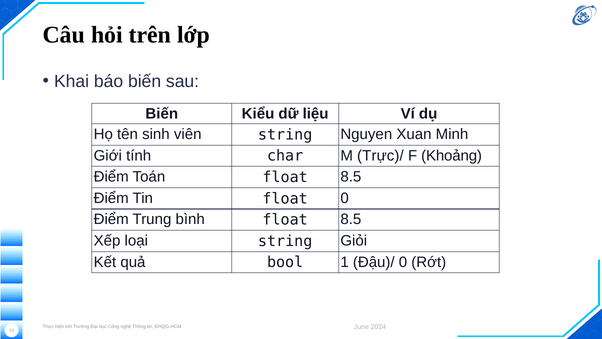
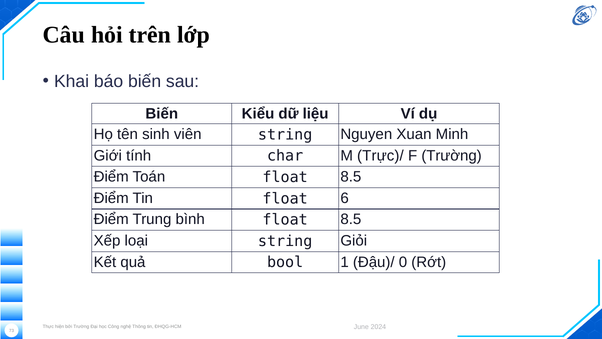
F Khoảng: Khoảng -> Trường (452, 155)
float 0: 0 -> 6 (345, 198)
